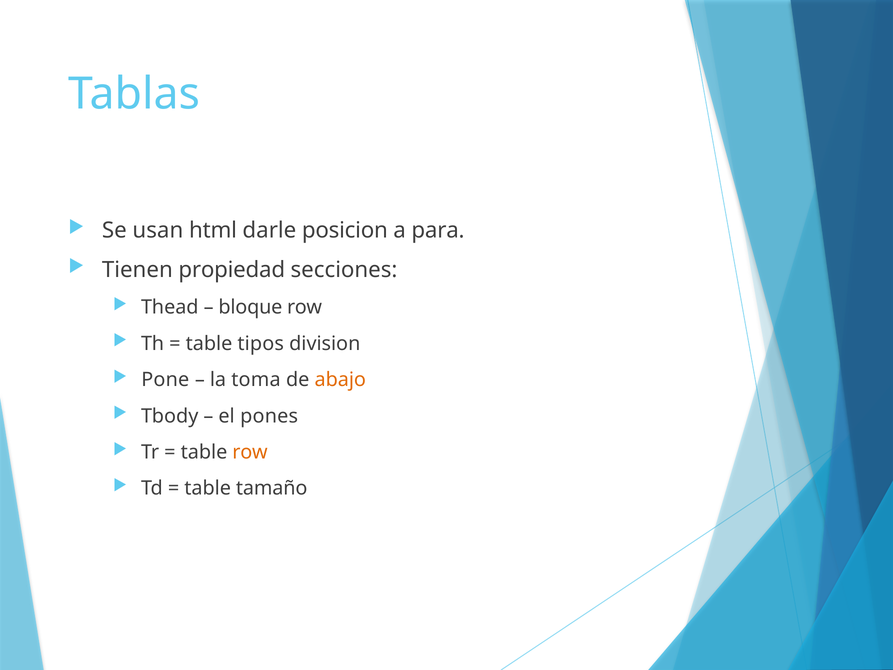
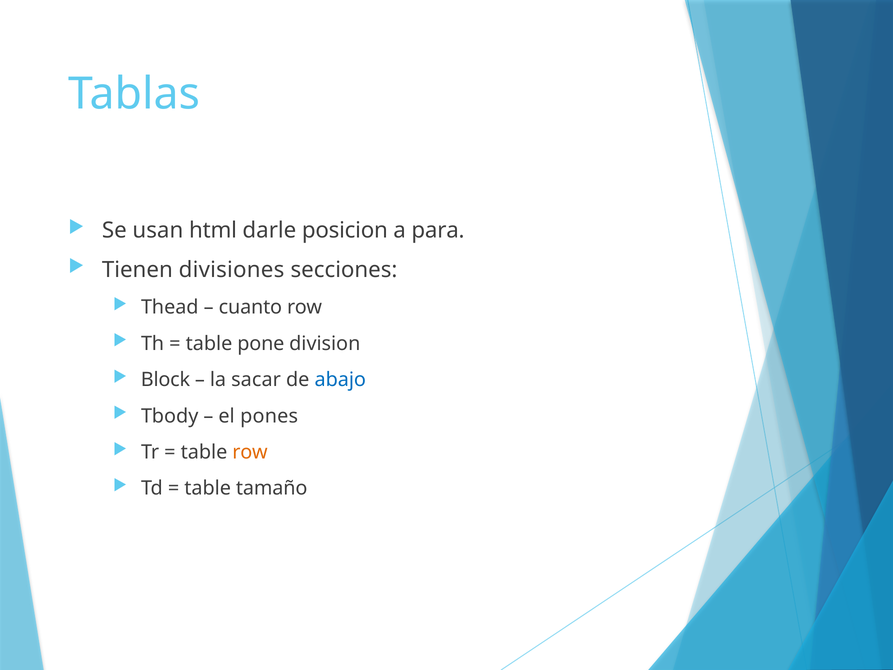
propiedad: propiedad -> divisiones (232, 270)
bloque: bloque -> cuanto (250, 307)
tipos: tipos -> pone (261, 343)
Pone: Pone -> Block (165, 380)
toma: toma -> sacar (256, 380)
abajo colour: orange -> blue (340, 380)
